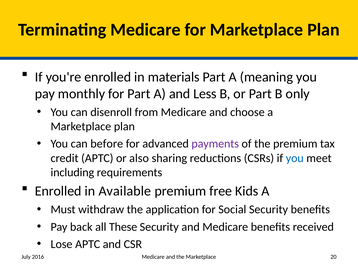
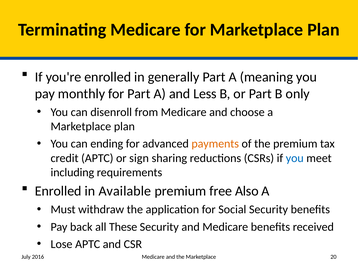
materials: materials -> generally (174, 77)
before: before -> ending (107, 143)
payments colour: purple -> orange (215, 143)
also: also -> sign (139, 158)
Kids: Kids -> Also (247, 191)
